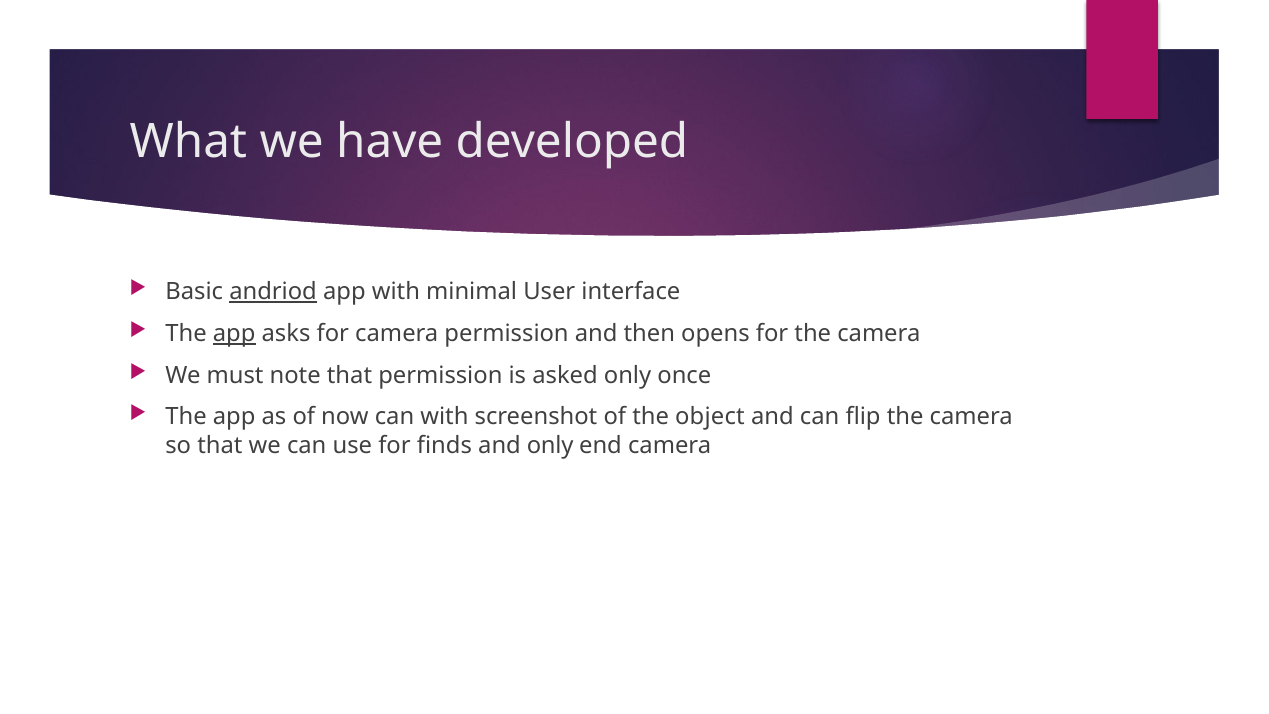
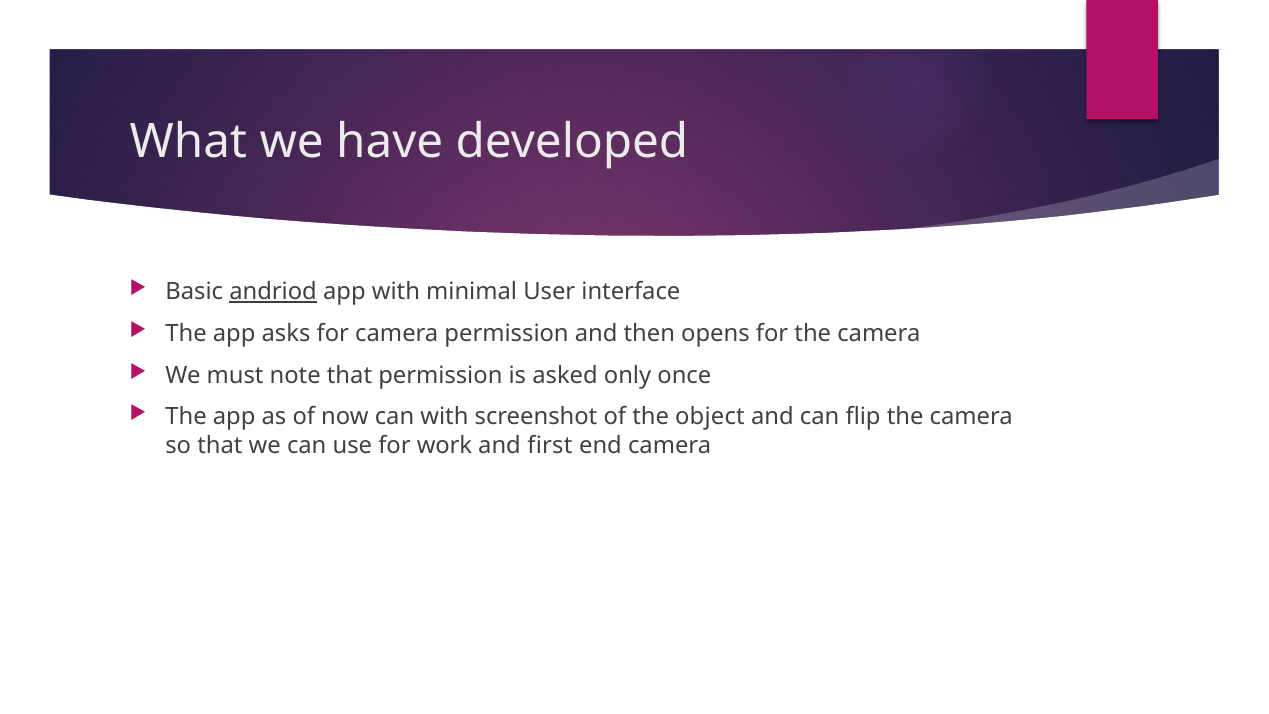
app underline: present -> none (234, 333)
finds: finds -> work (445, 446)
and only: only -> first (550, 446)
